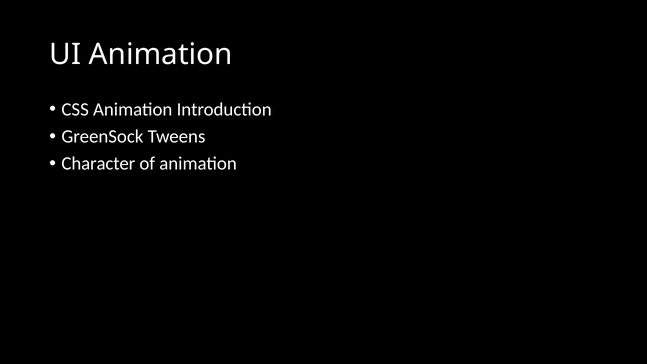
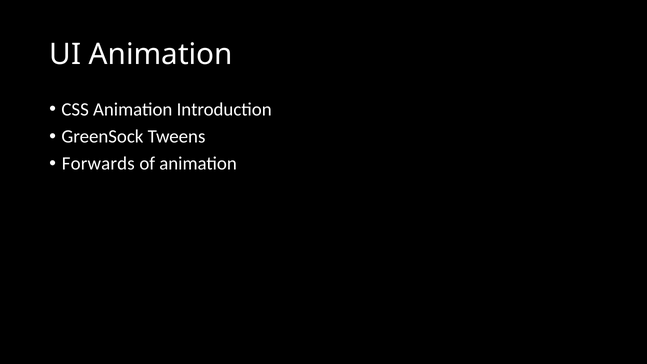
Character: Character -> Forwards (98, 164)
